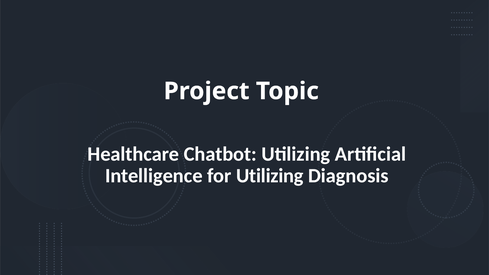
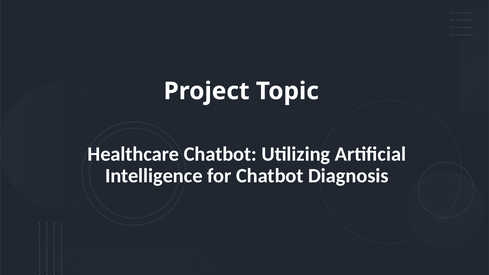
for Utilizing: Utilizing -> Chatbot (270, 176)
